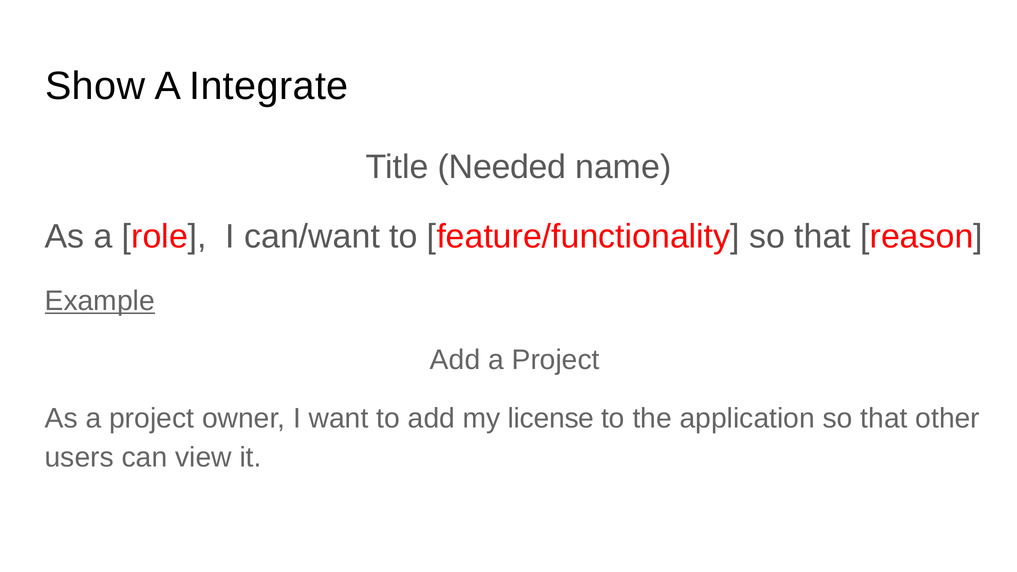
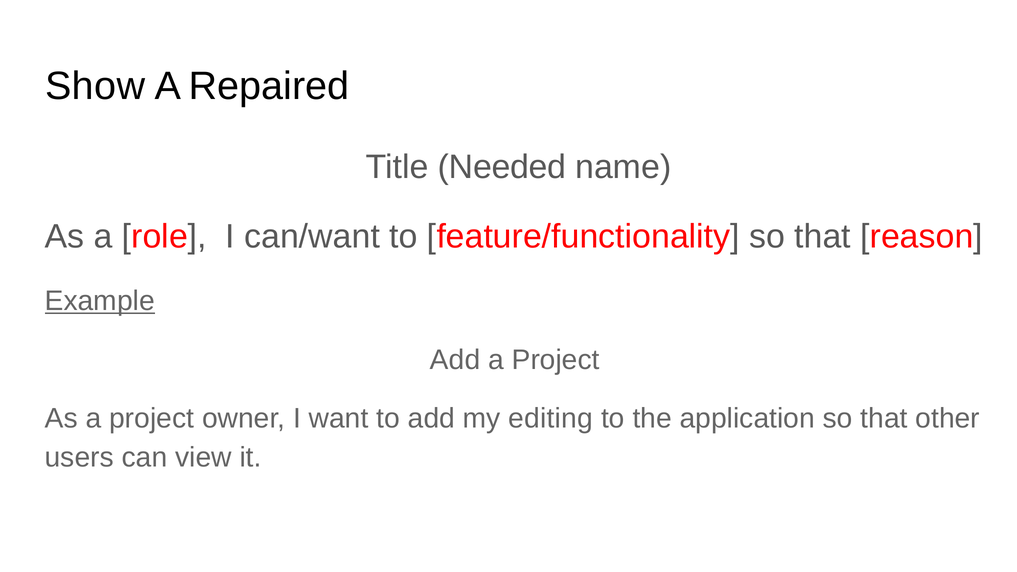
Integrate: Integrate -> Repaired (269, 86)
license: license -> editing (551, 419)
